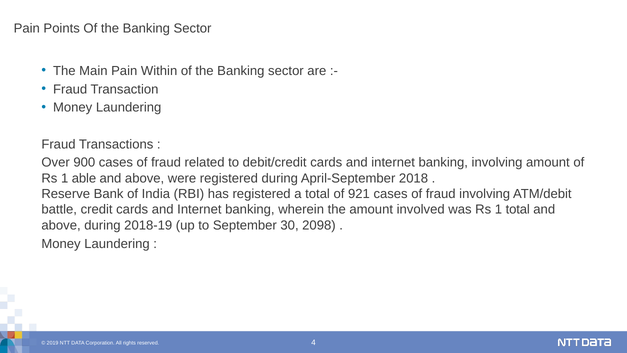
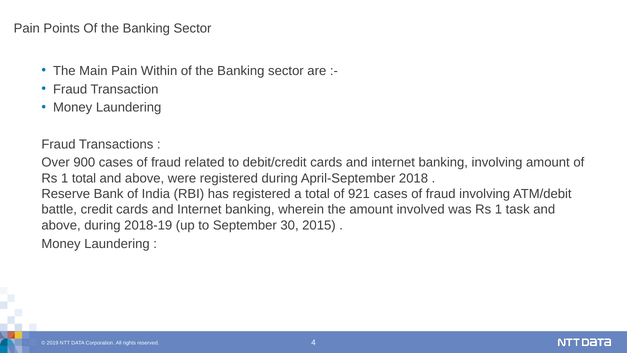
1 able: able -> total (84, 178)
1 total: total -> task (518, 209)
2098: 2098 -> 2015 (319, 225)
